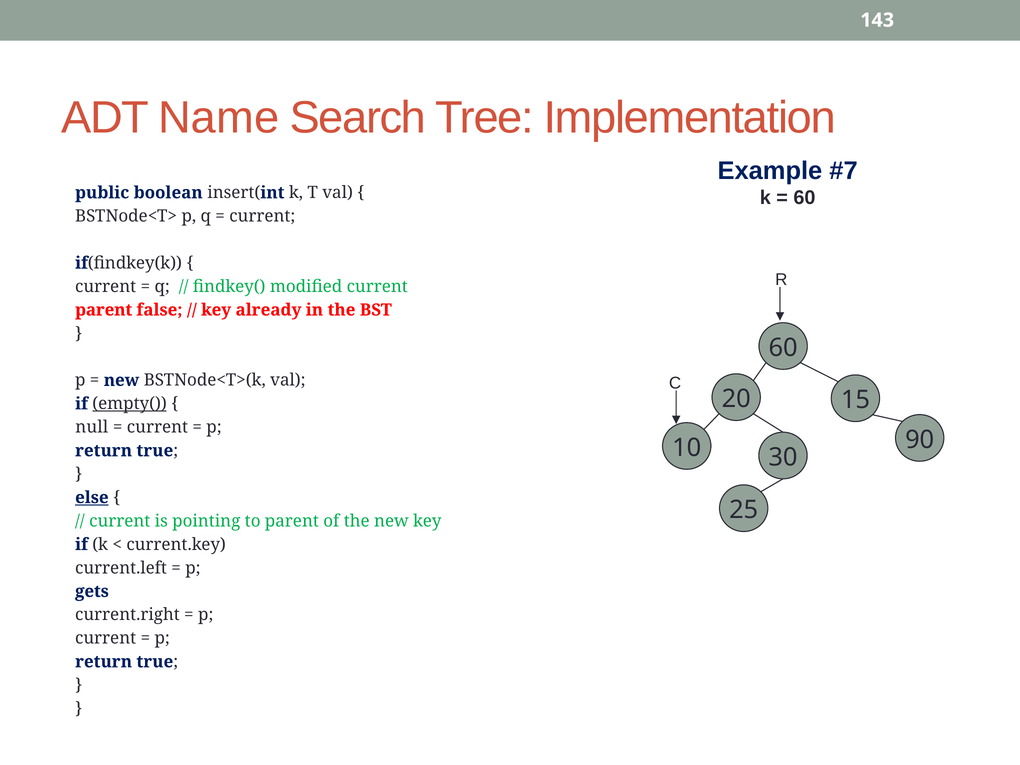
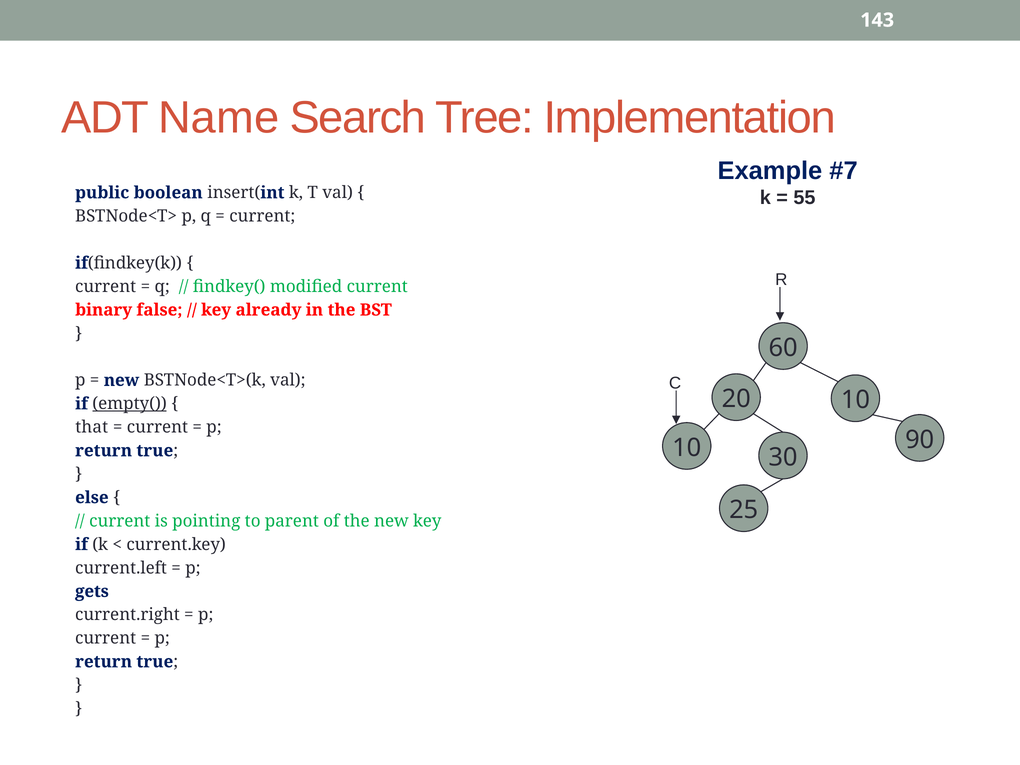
60: 60 -> 55 (804, 197)
parent: parent -> binary (104, 310)
20 15: 15 -> 10 (855, 400)
null: null -> that (92, 427)
else underline: present -> none (92, 498)
